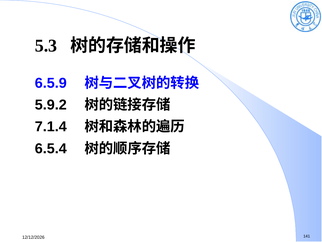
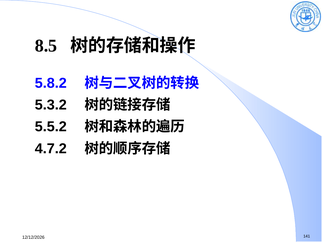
5.3: 5.3 -> 8.5 (46, 46)
6.5.9: 6.5.9 -> 5.8.2 (51, 83)
5.9.2: 5.9.2 -> 5.3.2 (51, 105)
7.1.4: 7.1.4 -> 5.5.2 (51, 126)
6.5.4: 6.5.4 -> 4.7.2 (51, 148)
